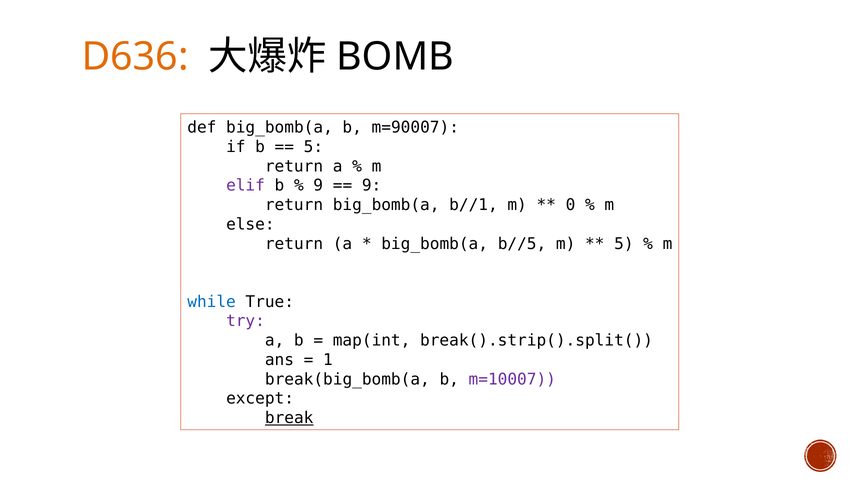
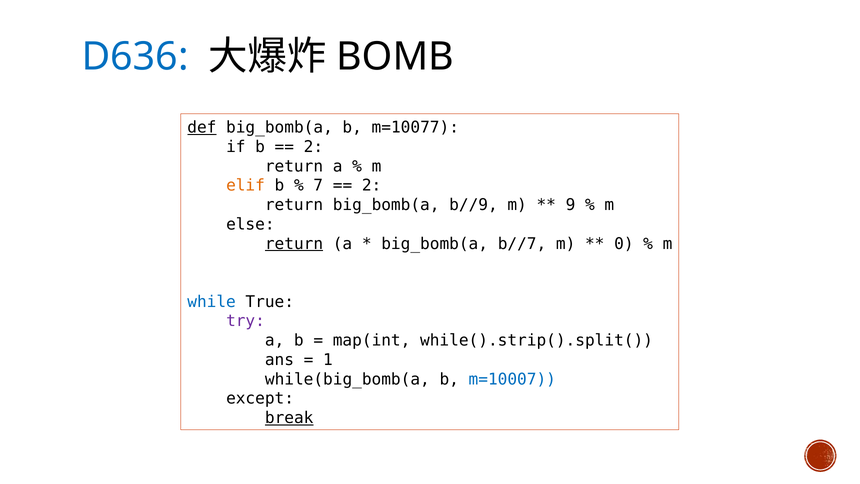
D636 colour: orange -> blue (135, 57)
def underline: none -> present (202, 127)
m=90007: m=90007 -> m=10077 (415, 127)
5: 5 -> 2 (313, 147)
elif colour: purple -> orange (246, 186)
9: 9 -> 7 (318, 186)
9: 9 -> 2 (372, 186)
b//1: b//1 -> b//9 (473, 205)
0: 0 -> 9 (570, 205)
return underline: none -> present (294, 244)
b//5: b//5 -> b//7 (522, 244)
5: 5 -> 0 (624, 244)
break().strip().split(: break().strip().split( -> while().strip().split( (537, 340)
break(big_bomb(a: break(big_bomb(a -> while(big_bomb(a (347, 379)
m=10007 colour: purple -> blue (512, 379)
